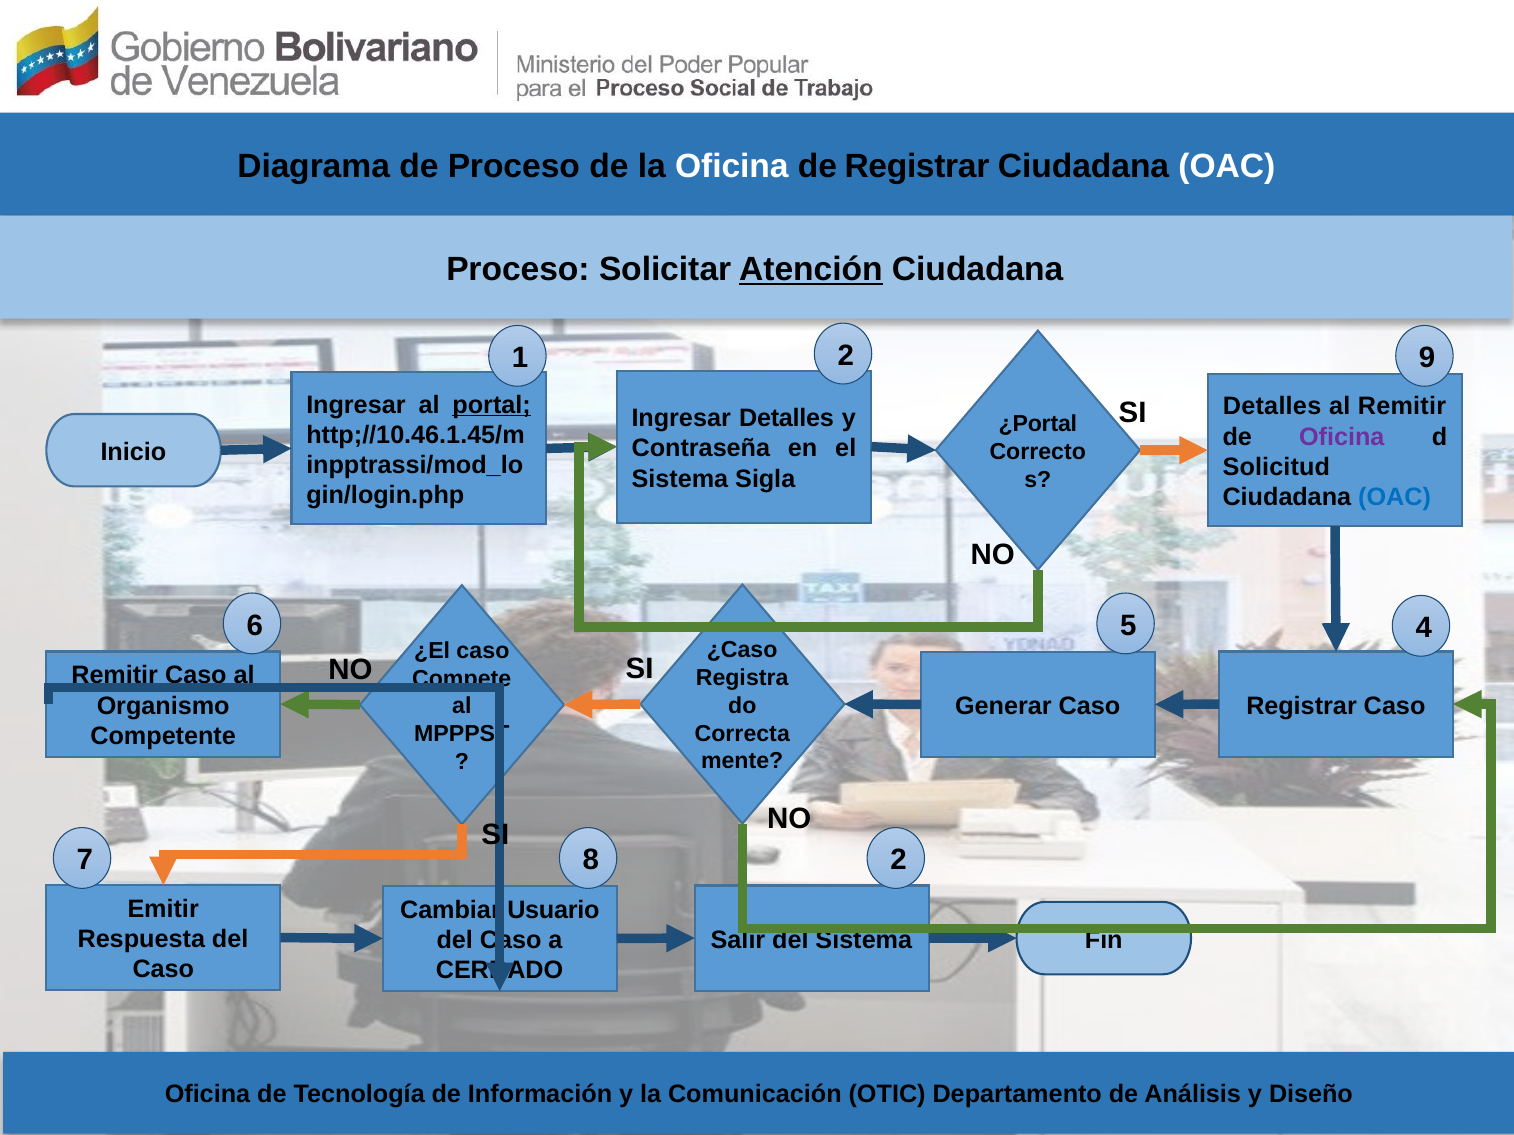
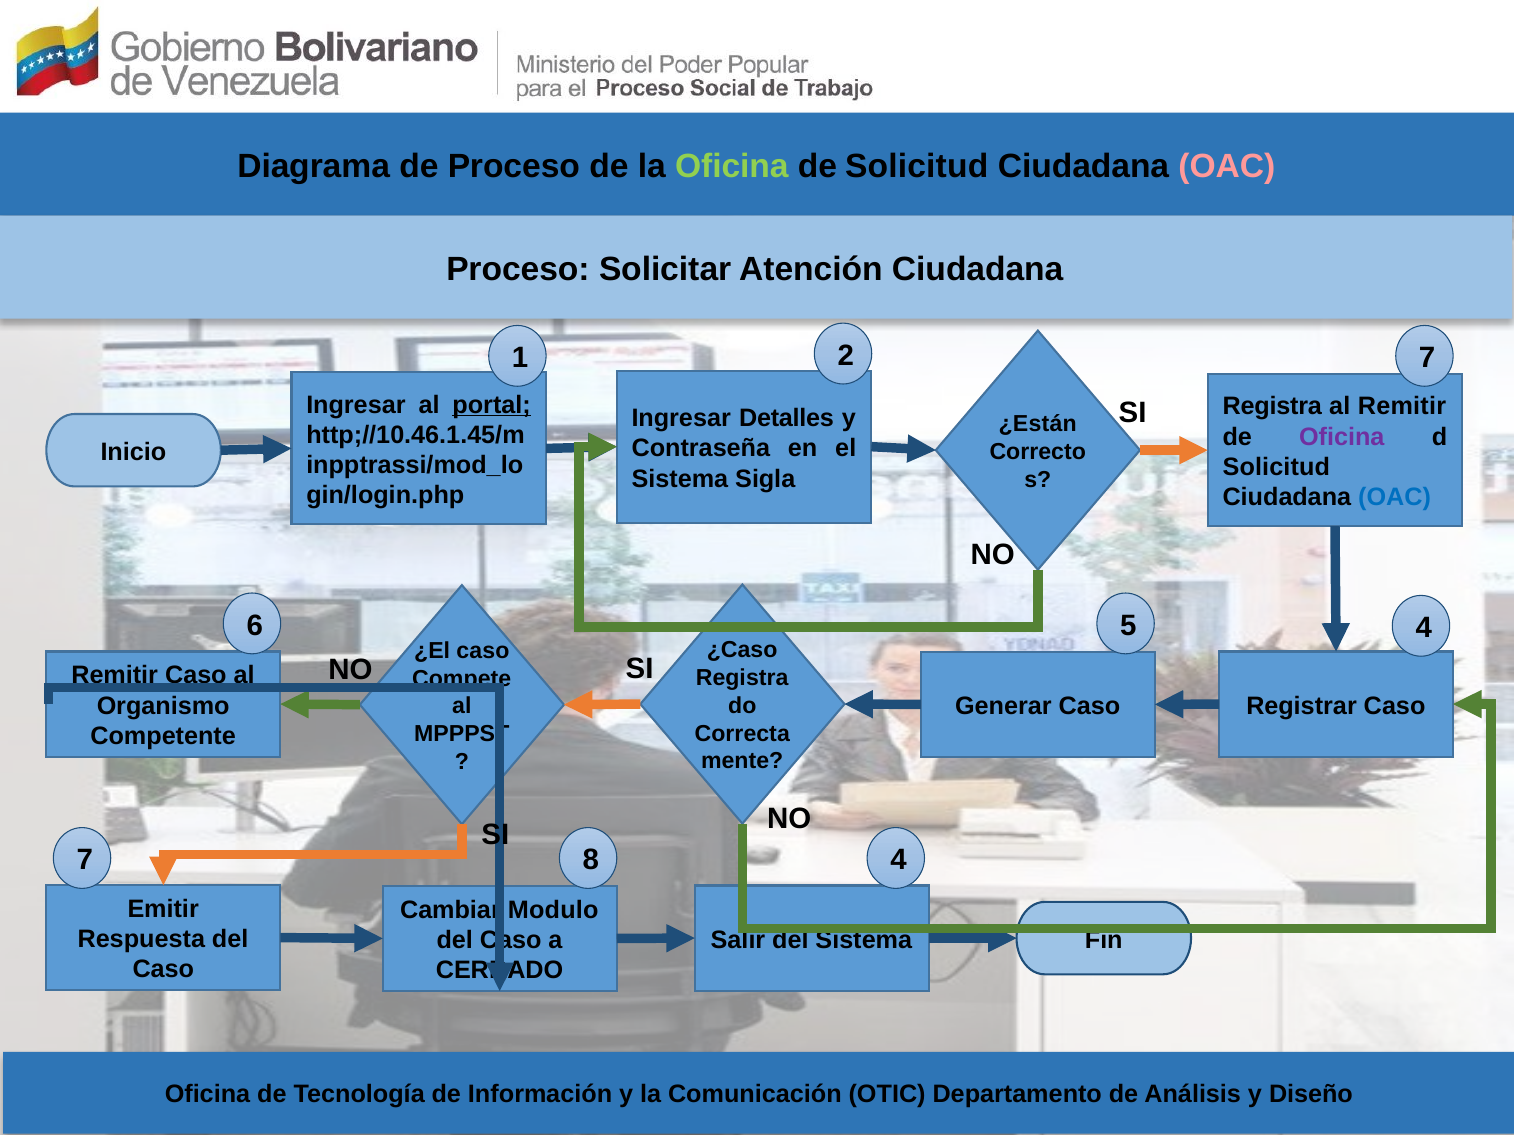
Oficina colour: white -> light green (732, 167)
de Registrar: Registrar -> Solicitud (917, 167)
OAC colour: white -> pink (1227, 167)
Atención underline: present -> none (811, 270)
2 9: 9 -> 7 (1427, 358)
Detalles: Detalles -> Registra (1272, 407)
¿Portal: ¿Portal -> ¿Están (1038, 424)
8 2: 2 -> 4 (899, 860)
Usuario: Usuario -> Modulo (553, 910)
